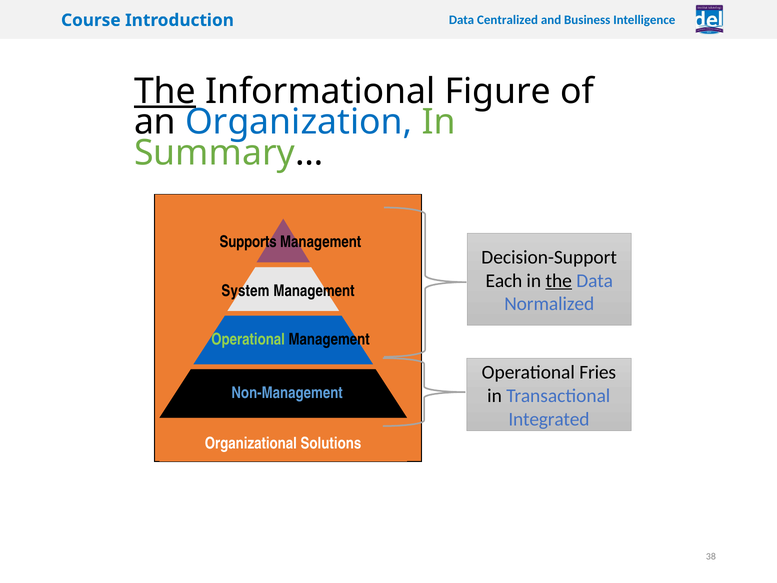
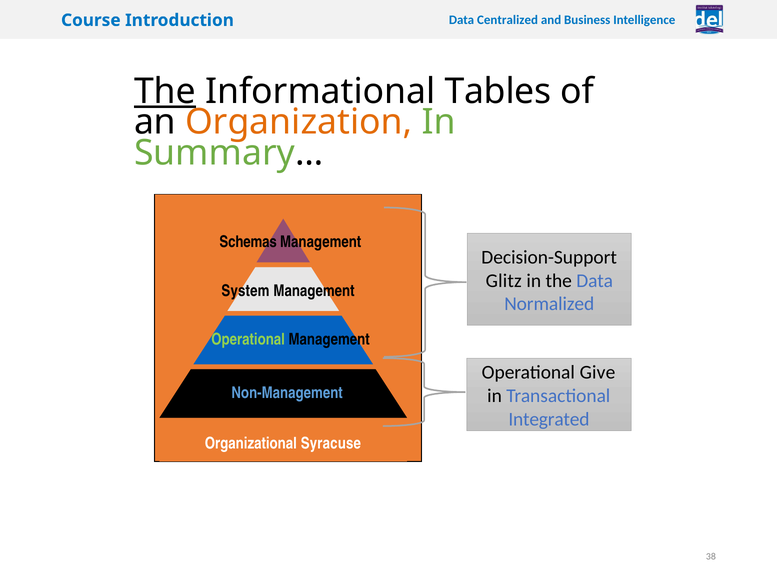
Figure: Figure -> Tables (498, 91)
Organization colour: blue -> orange (299, 122)
Supports: Supports -> Schemas (248, 242)
Each: Each -> Glitz (504, 281)
the underline: present -> none (559, 281)
Fries: Fries -> Give (598, 372)
Solutions: Solutions -> Syracuse (331, 443)
